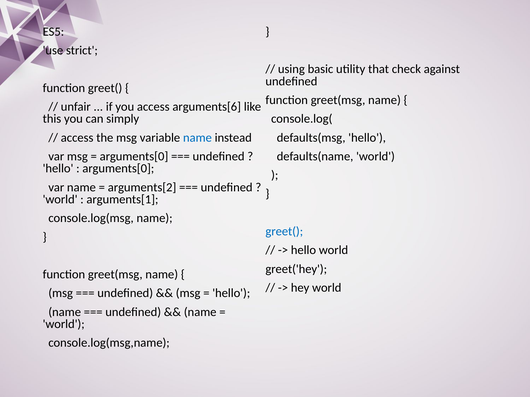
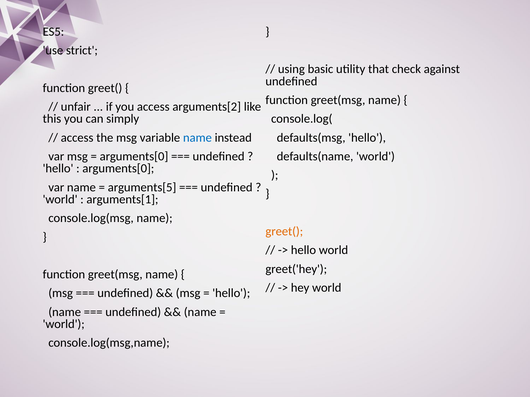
arguments[6: arguments[6 -> arguments[2 (207, 107)
arguments[2: arguments[2 -> arguments[5 (142, 187)
greet( colour: blue -> orange (284, 232)
